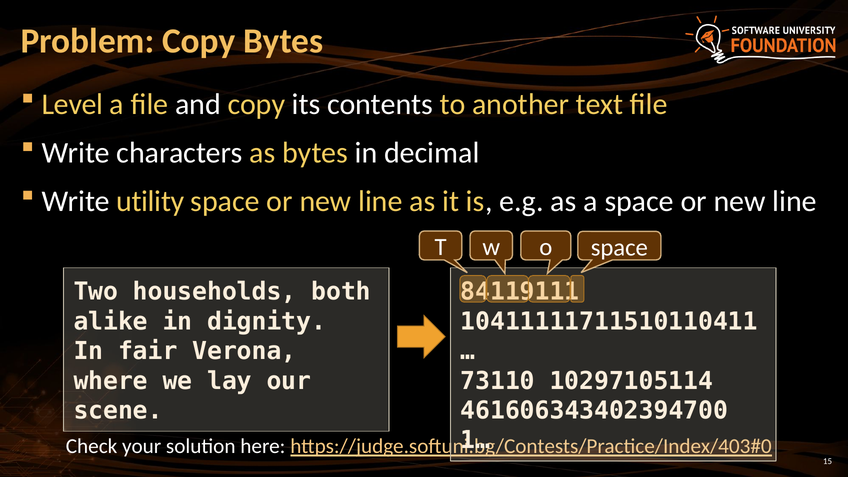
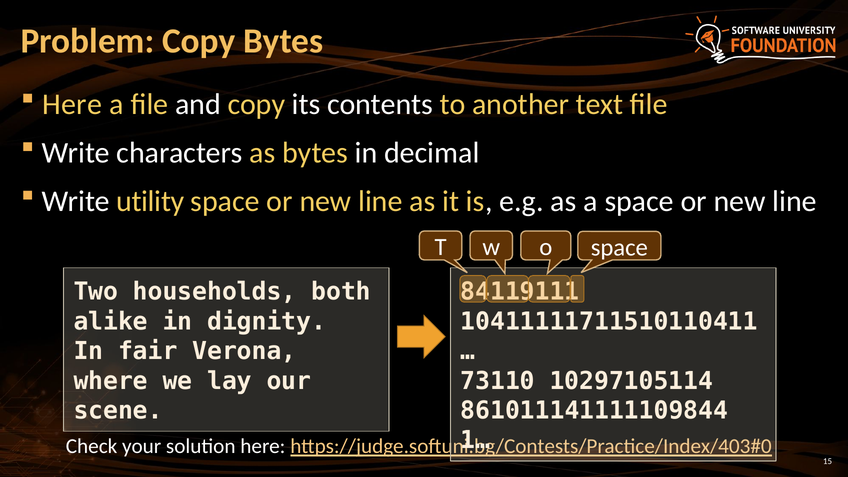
Level: Level -> Here (72, 104)
461606343402394700: 461606343402394700 -> 861011141111109844 (594, 411)
